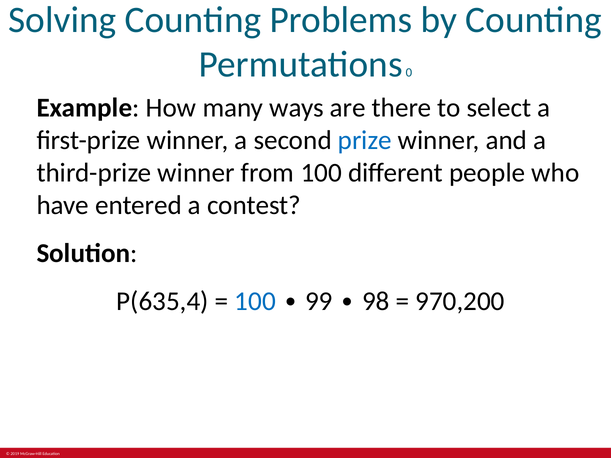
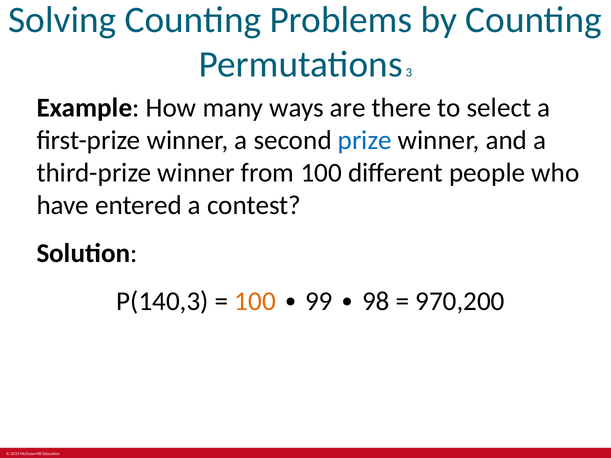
0: 0 -> 3 (409, 73)
P(635,4: P(635,4 -> P(140,3 (163, 301)
100 colour: blue -> orange (255, 301)
